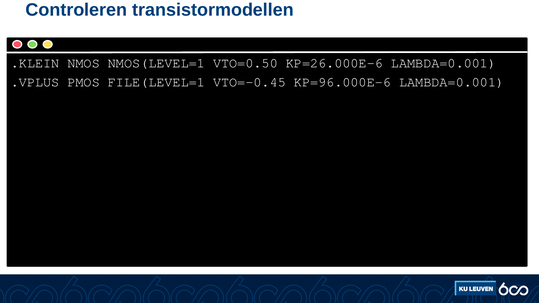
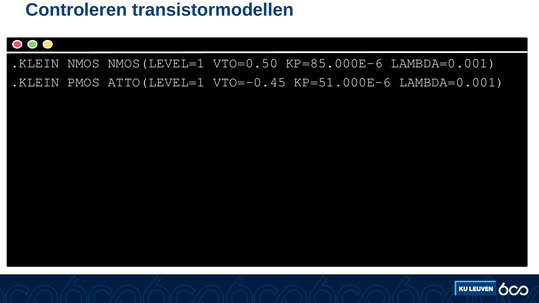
KP=26.000E-6: KP=26.000E-6 -> KP=85.000E-6 (334, 63)
.VPLUS: .VPLUS -> .KLEIN (35, 82)
FILE(LEVEL=1: FILE(LEVEL=1 -> ATTO(LEVEL=1 (156, 82)
KP=96.000E-6: KP=96.000E-6 -> KP=51.000E-6 (342, 82)
